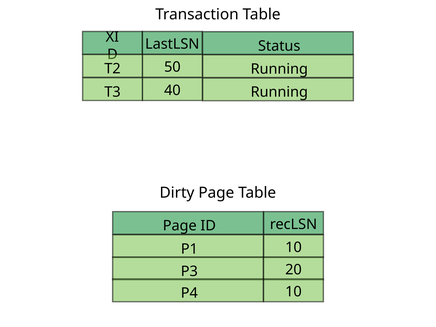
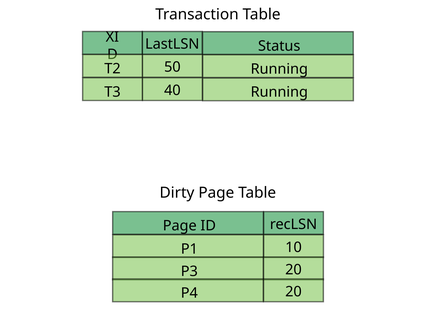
P4 10: 10 -> 20 (293, 292)
